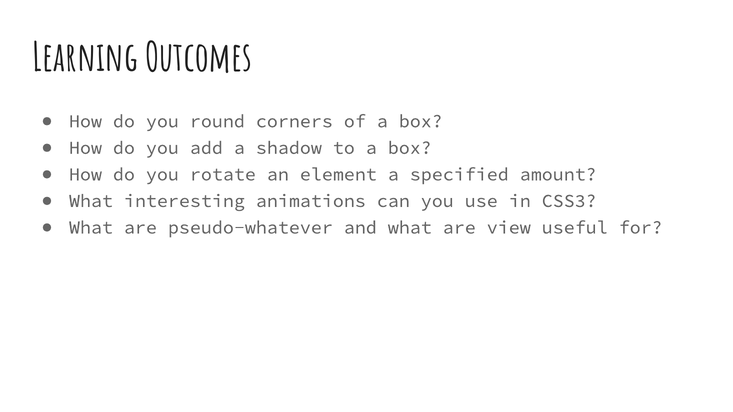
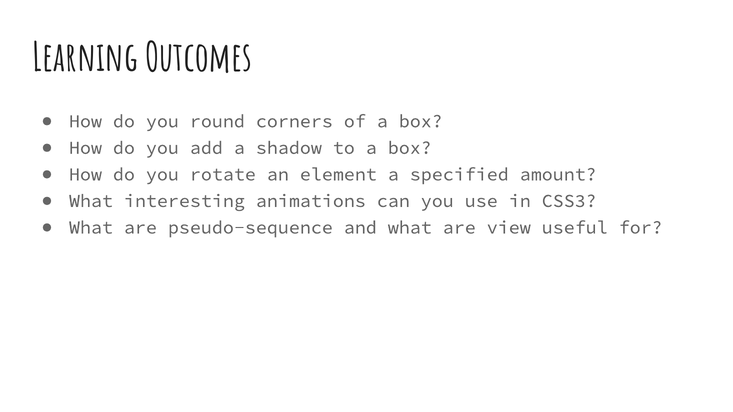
pseudo-whatever: pseudo-whatever -> pseudo-sequence (250, 228)
